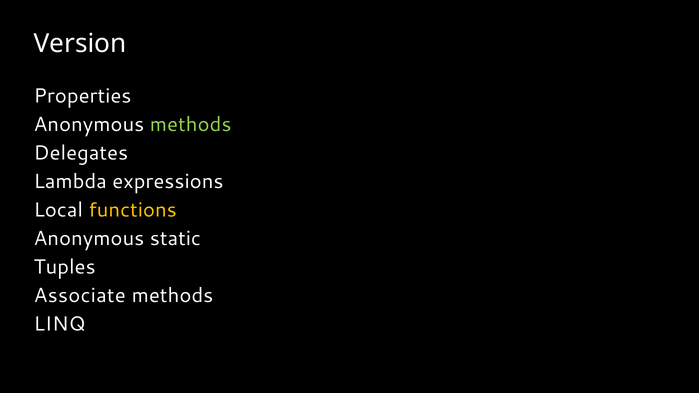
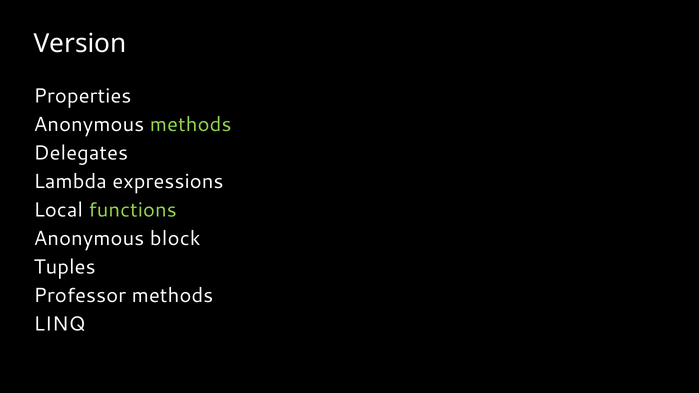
functions colour: yellow -> light green (133, 210)
static: static -> block (175, 239)
Associate: Associate -> Professor (80, 296)
